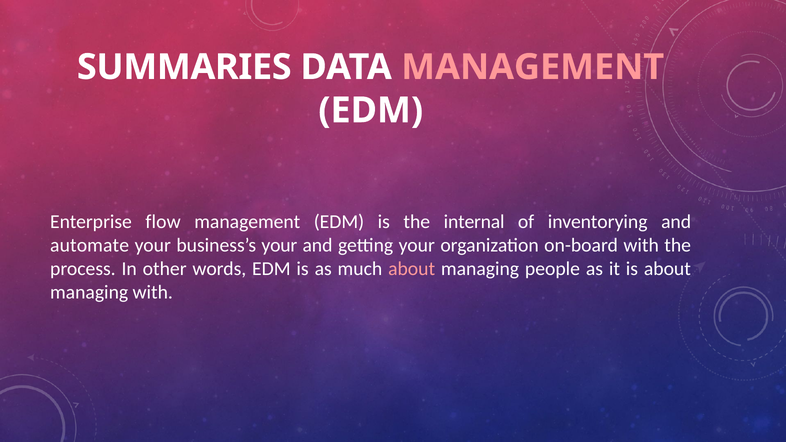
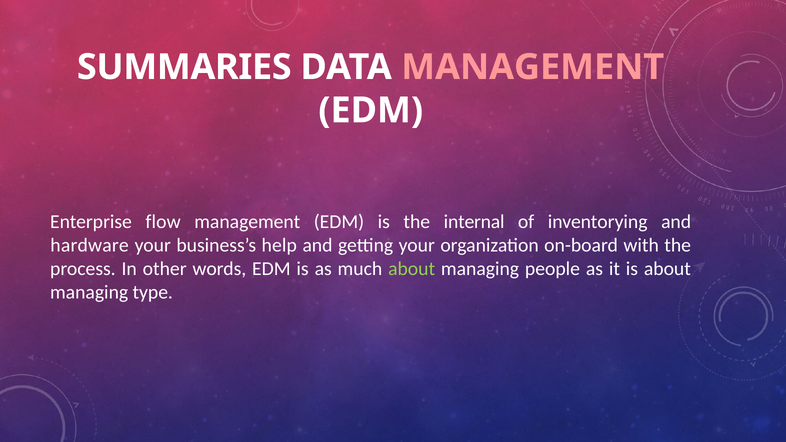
automate: automate -> hardware (90, 245)
business’s your: your -> help (279, 245)
about colour: pink -> light green (412, 269)
managing with: with -> type (153, 292)
